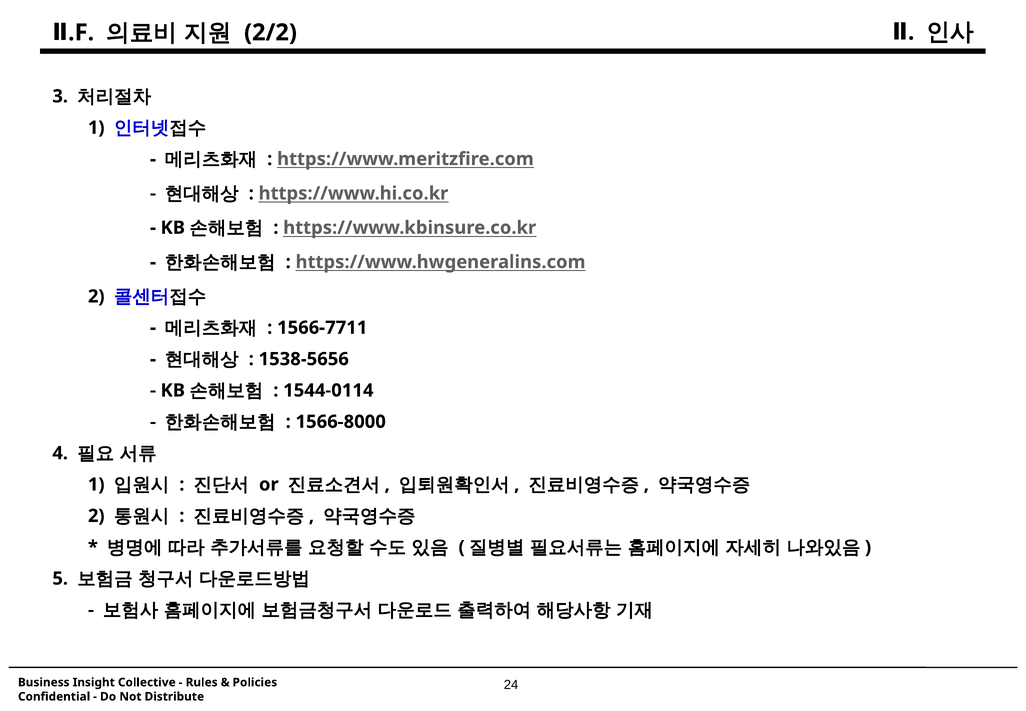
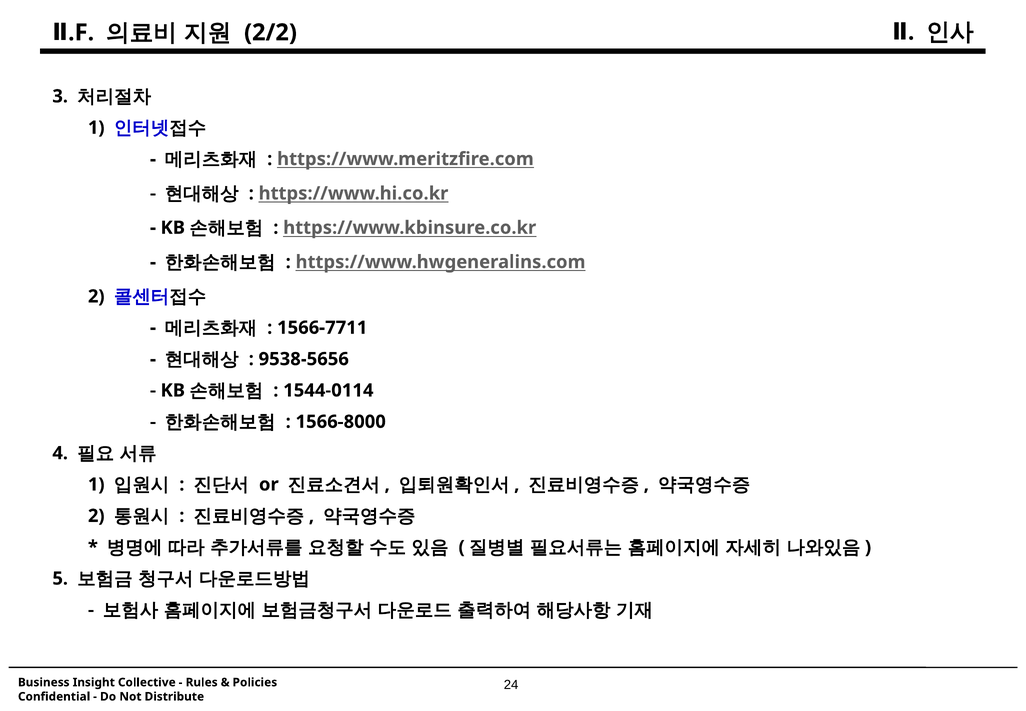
1538-5656: 1538-5656 -> 9538-5656 (304, 359)
